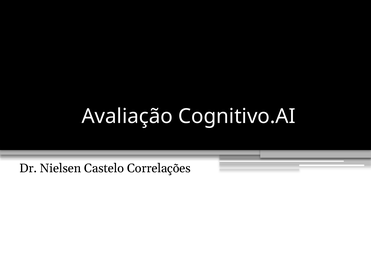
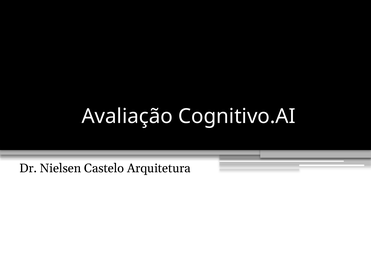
Correlações: Correlações -> Arquitetura (159, 168)
